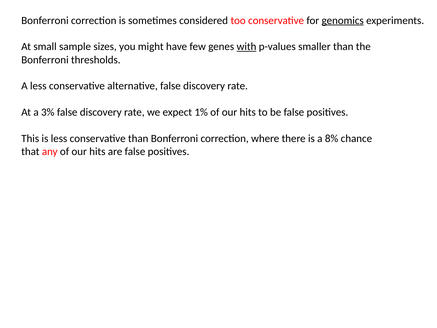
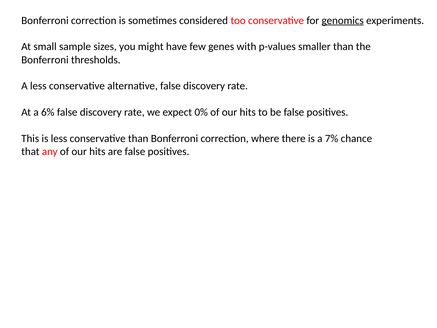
with underline: present -> none (246, 47)
3%: 3% -> 6% (48, 112)
1%: 1% -> 0% (201, 112)
8%: 8% -> 7% (332, 138)
